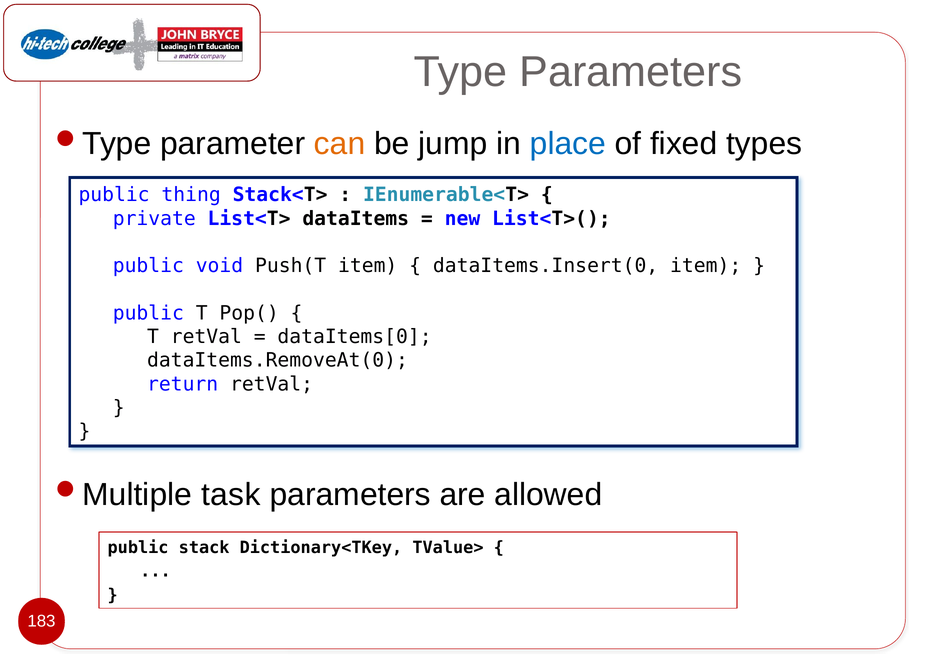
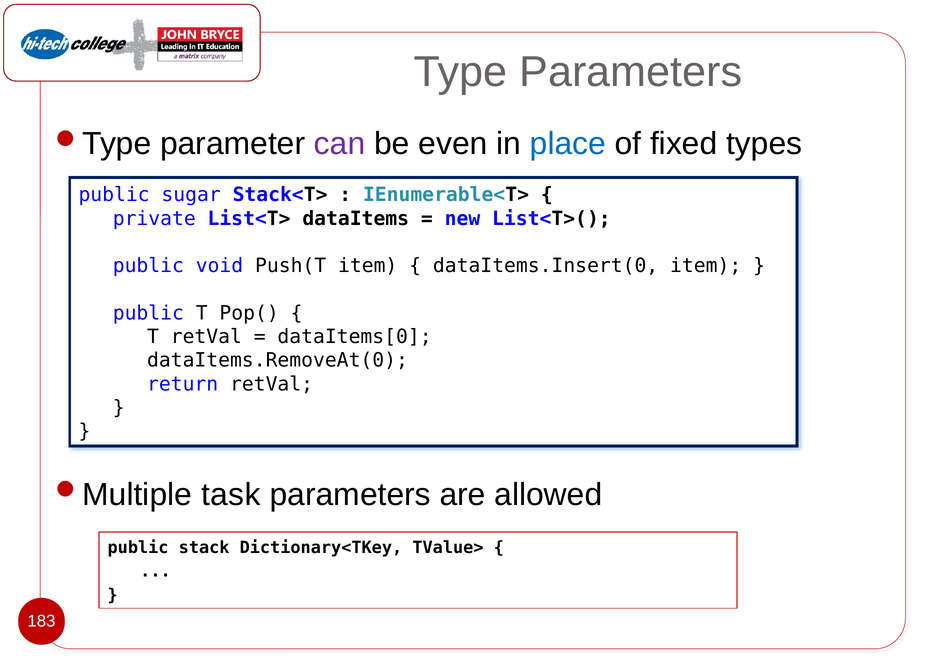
can colour: orange -> purple (340, 144)
jump: jump -> even (453, 144)
thing: thing -> sugar (191, 195)
